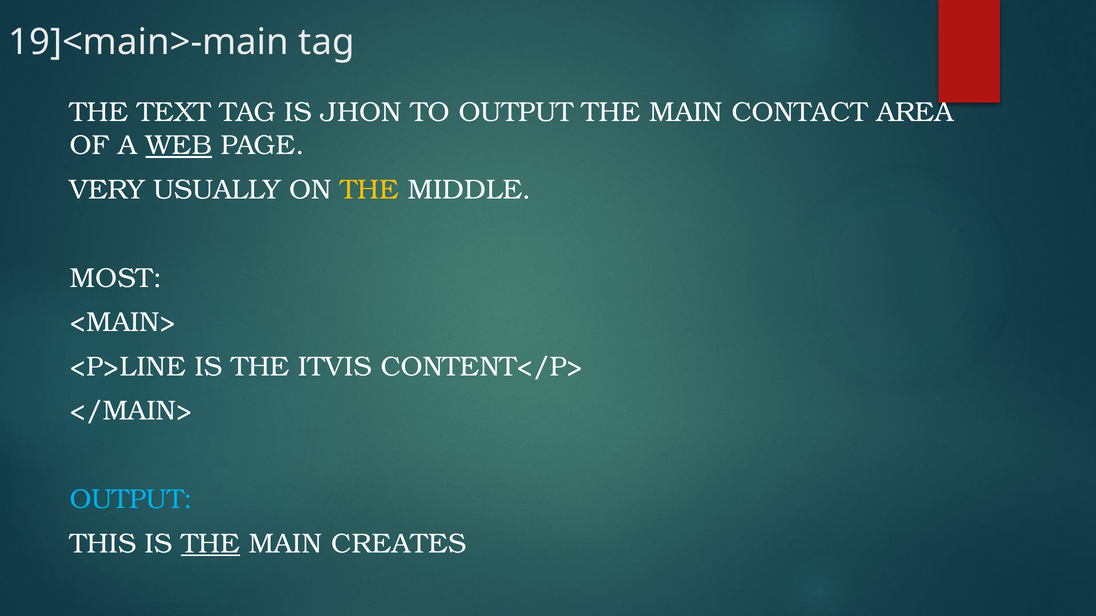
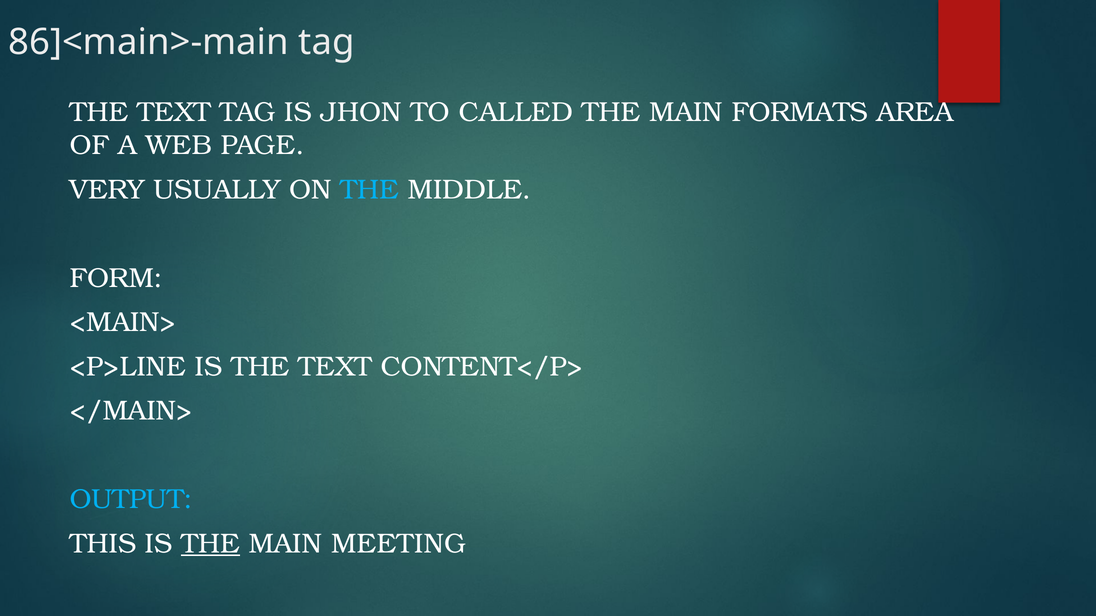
19]<main>-main: 19]<main>-main -> 86]<main>-main (149, 42)
TO OUTPUT: OUTPUT -> CALLED (516, 112)
CONTACT: CONTACT -> FORMATS (800, 112)
WEB underline: present -> none (179, 145)
THE colour: yellow -> light blue (370, 190)
MOST: MOST -> FORM (116, 278)
IS THE ITVIS: ITVIS -> TEXT (335, 367)
CREATES: CREATES -> MEETING (399, 544)
